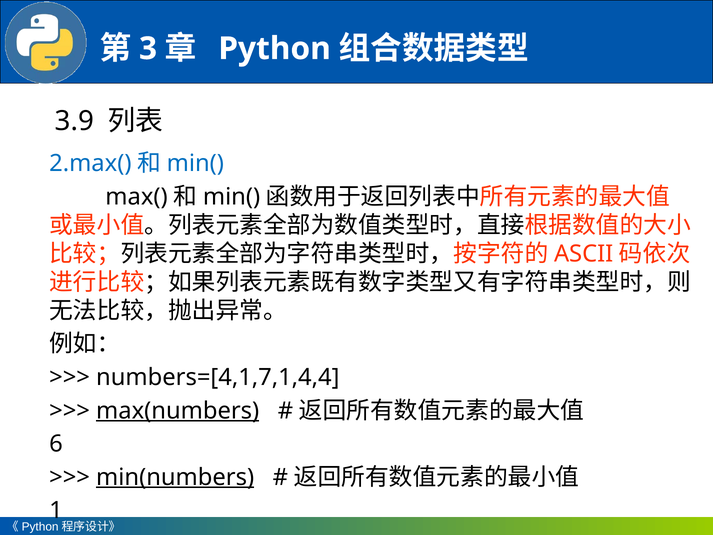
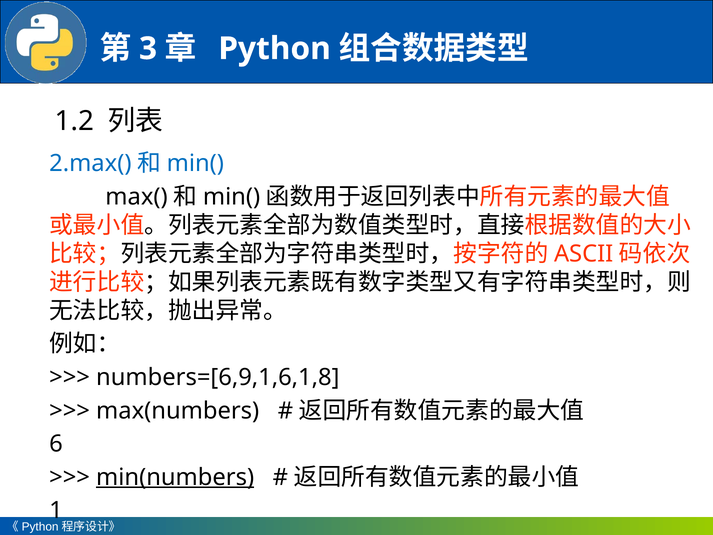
3.9: 3.9 -> 1.2 (74, 121)
numbers=[4,1,7,1,4,4: numbers=[4,1,7,1,4,4 -> numbers=[6,9,1,6,1,8 (218, 377)
max(numbers underline: present -> none (178, 410)
